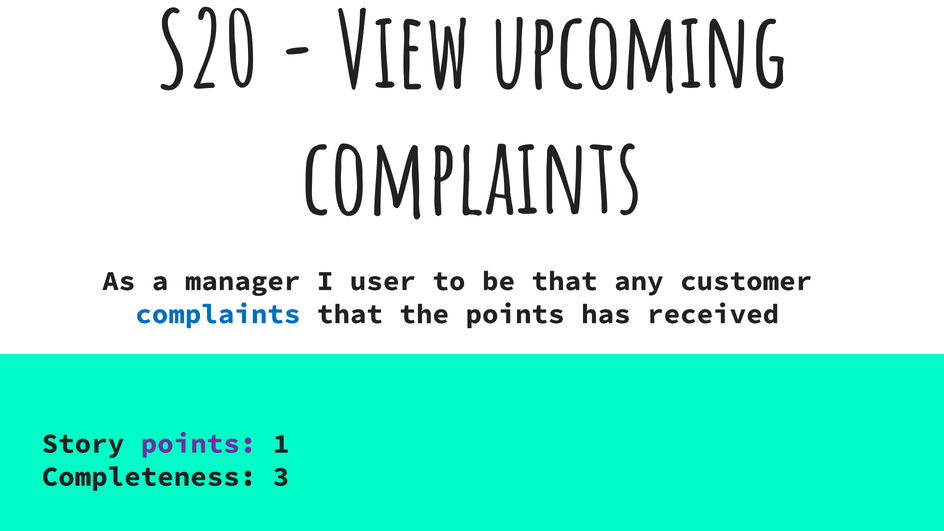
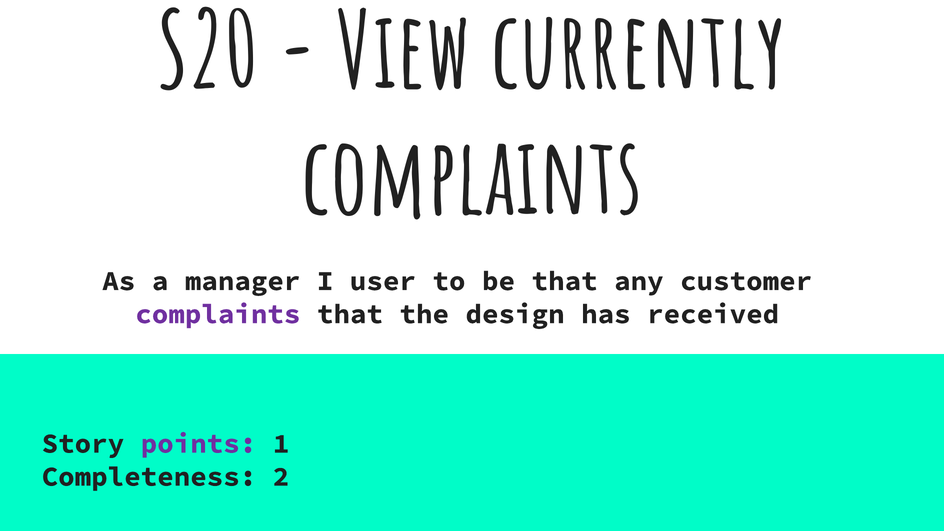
upcoming: upcoming -> currently (638, 54)
complaints colour: blue -> purple (218, 314)
the points: points -> design (515, 314)
3: 3 -> 2 (281, 477)
